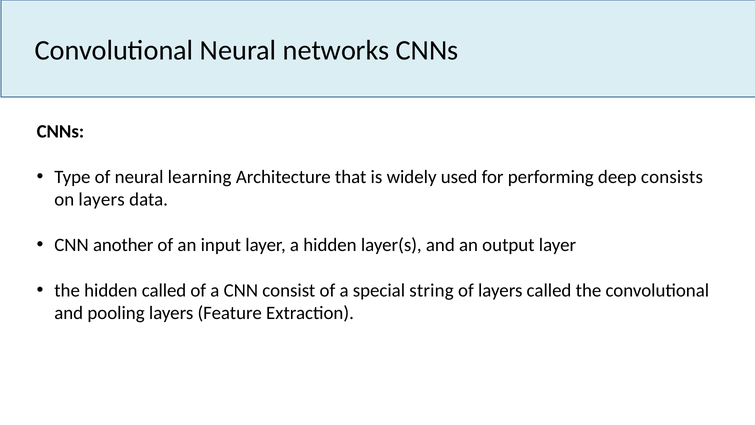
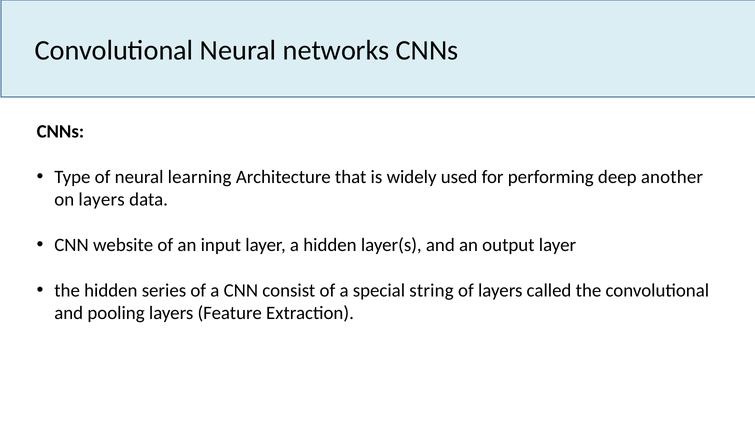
consists: consists -> another (672, 177)
another: another -> website (123, 245)
hidden called: called -> series (164, 290)
